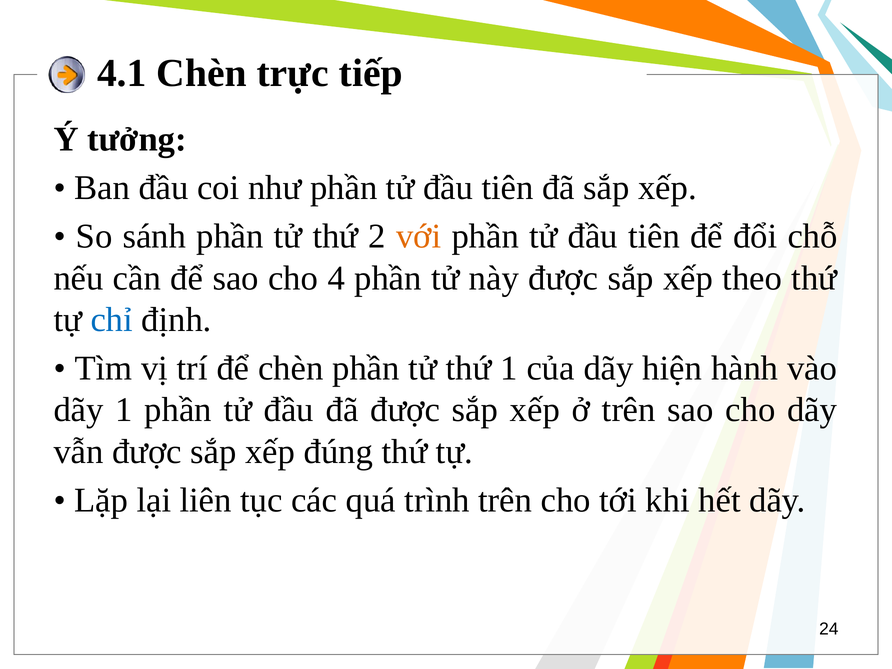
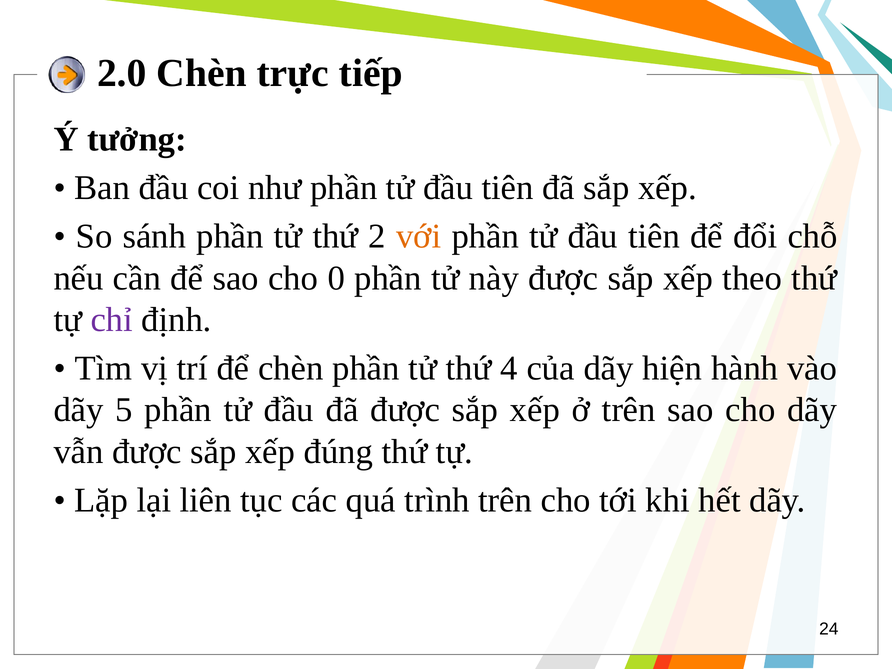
4.1: 4.1 -> 2.0 (122, 73)
4: 4 -> 0 (336, 278)
chỉ colour: blue -> purple (112, 320)
thứ 1: 1 -> 4 (509, 368)
dãy 1: 1 -> 5 (124, 410)
